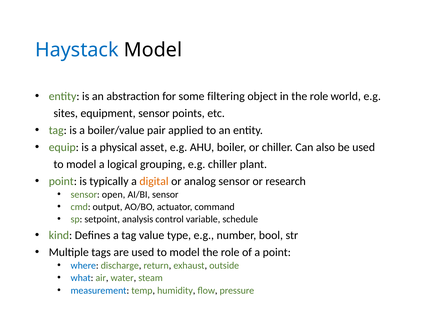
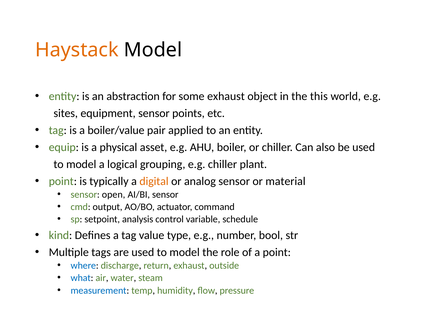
Haystack colour: blue -> orange (77, 50)
some filtering: filtering -> exhaust (226, 96)
in the role: role -> this (319, 96)
research: research -> material (286, 181)
